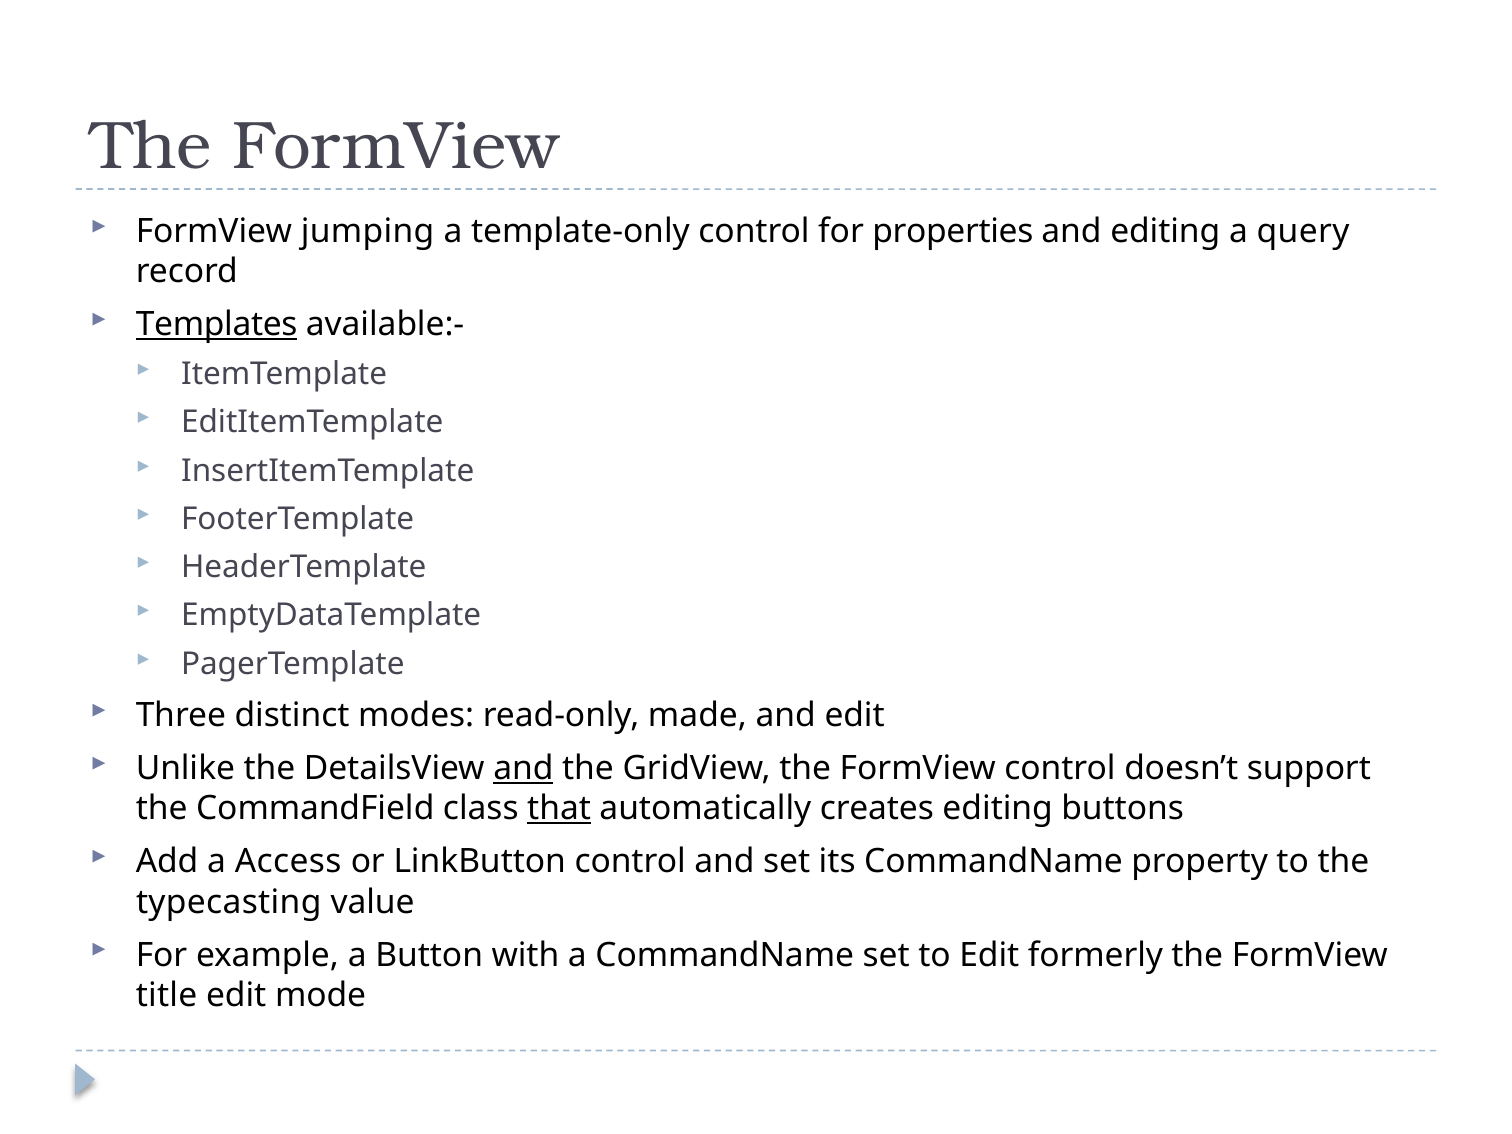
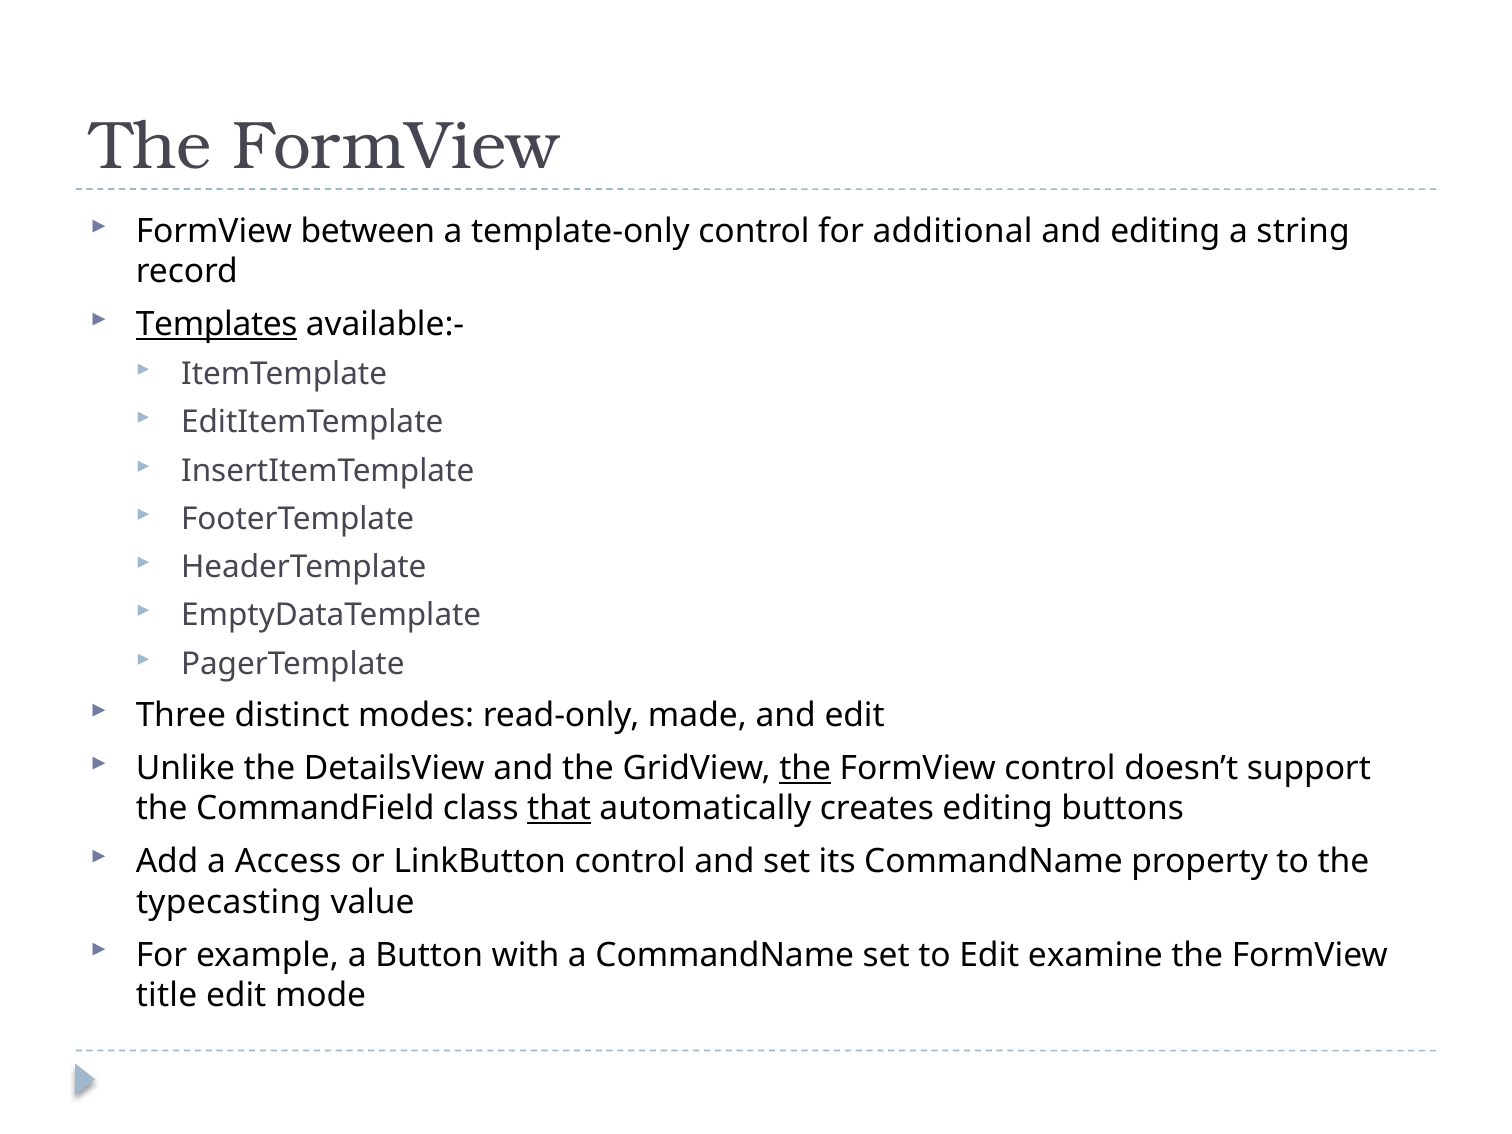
jumping: jumping -> between (368, 232)
properties: properties -> additional (953, 232)
query: query -> string (1303, 232)
and underline: present -> none (523, 769)
the underline: none -> present (805, 769)
formerly: formerly -> examine (1095, 955)
